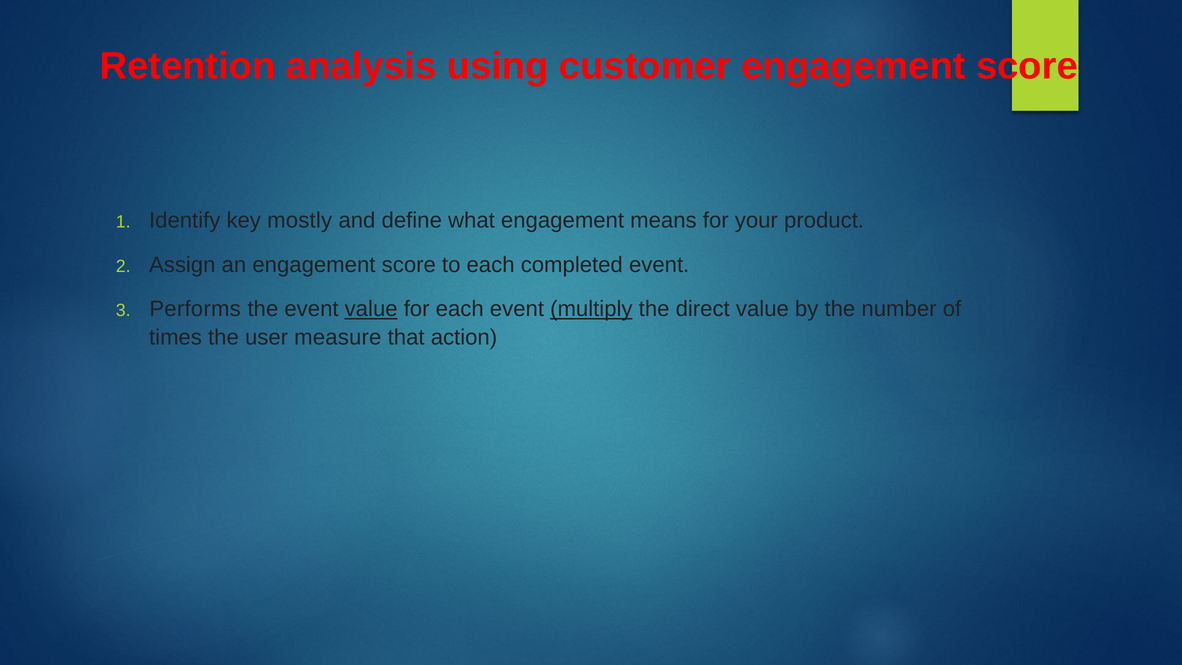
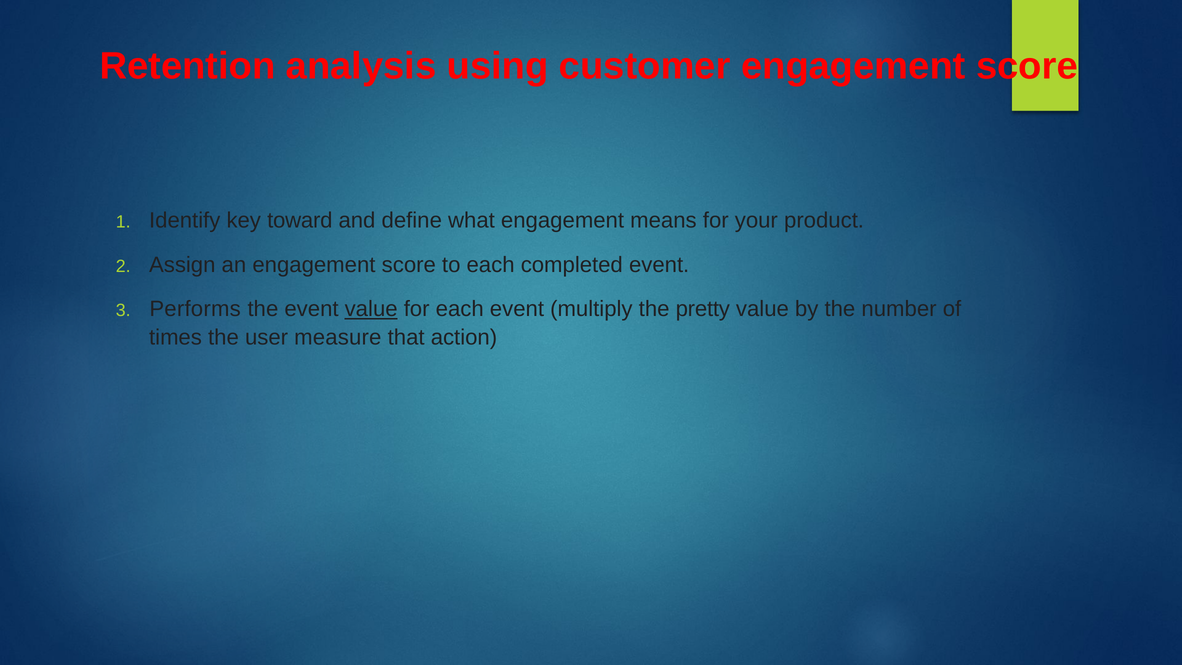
mostly: mostly -> toward (300, 220)
multiply underline: present -> none (591, 309)
direct: direct -> pretty (703, 309)
